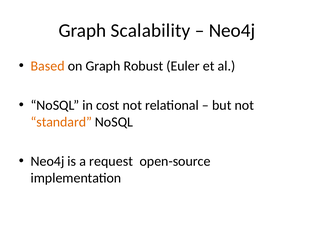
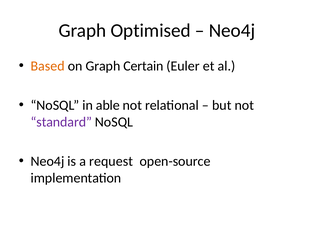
Scalability: Scalability -> Optimised (151, 30)
Robust: Robust -> Certain (143, 66)
cost: cost -> able (108, 105)
standard colour: orange -> purple (61, 122)
